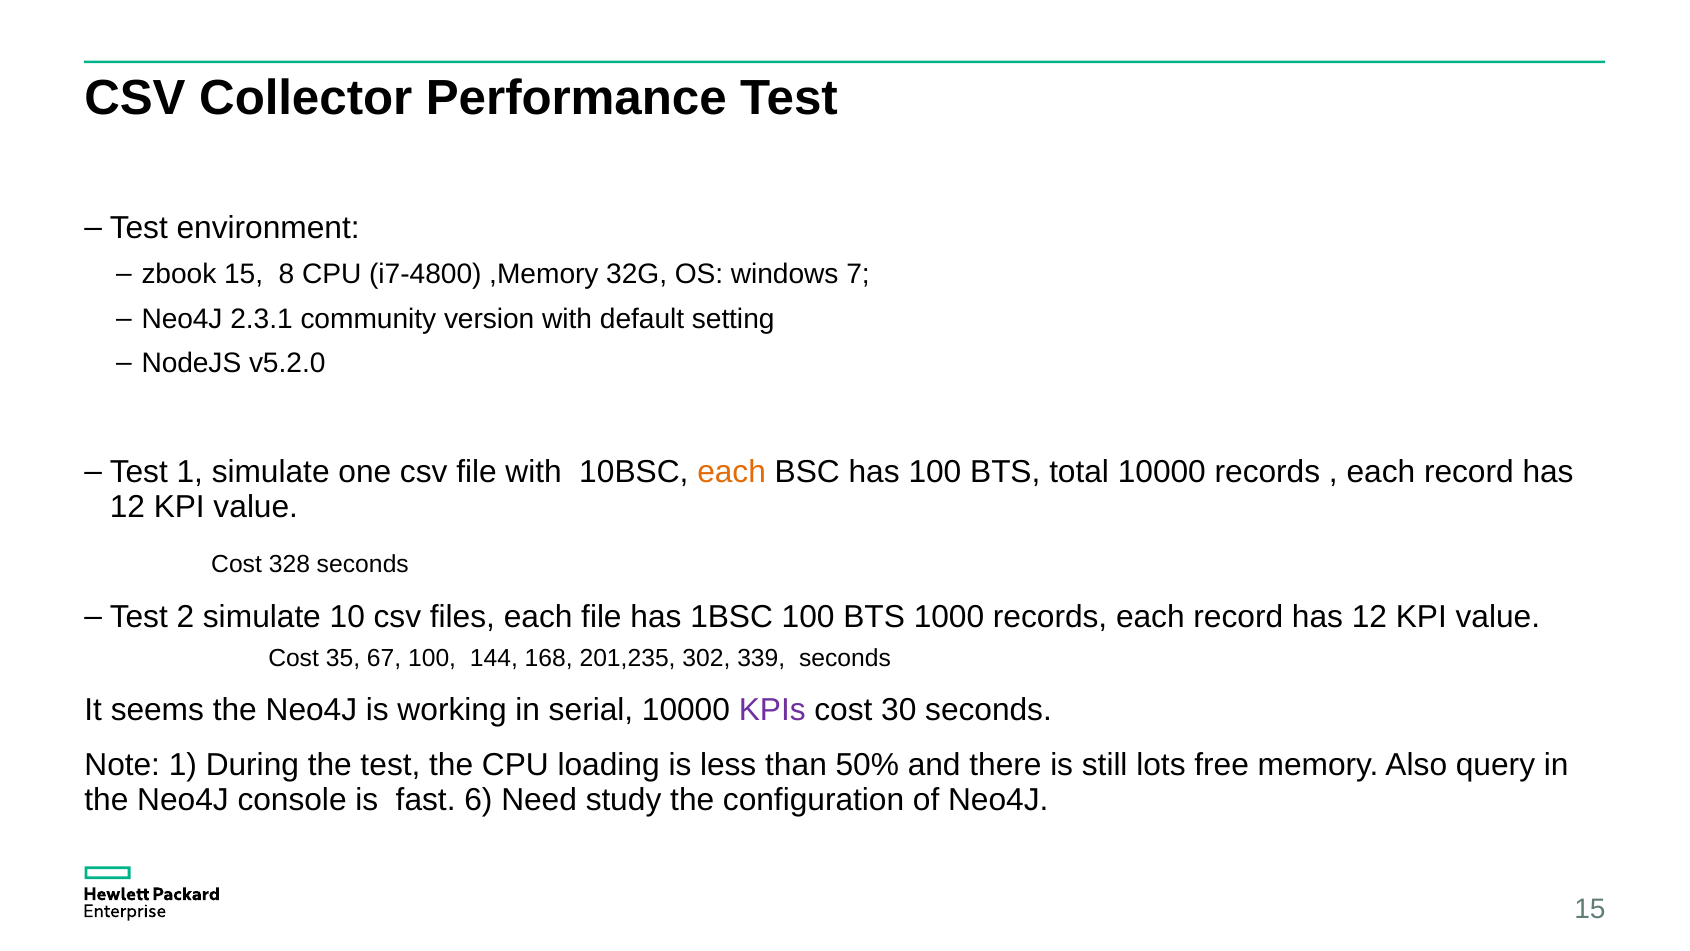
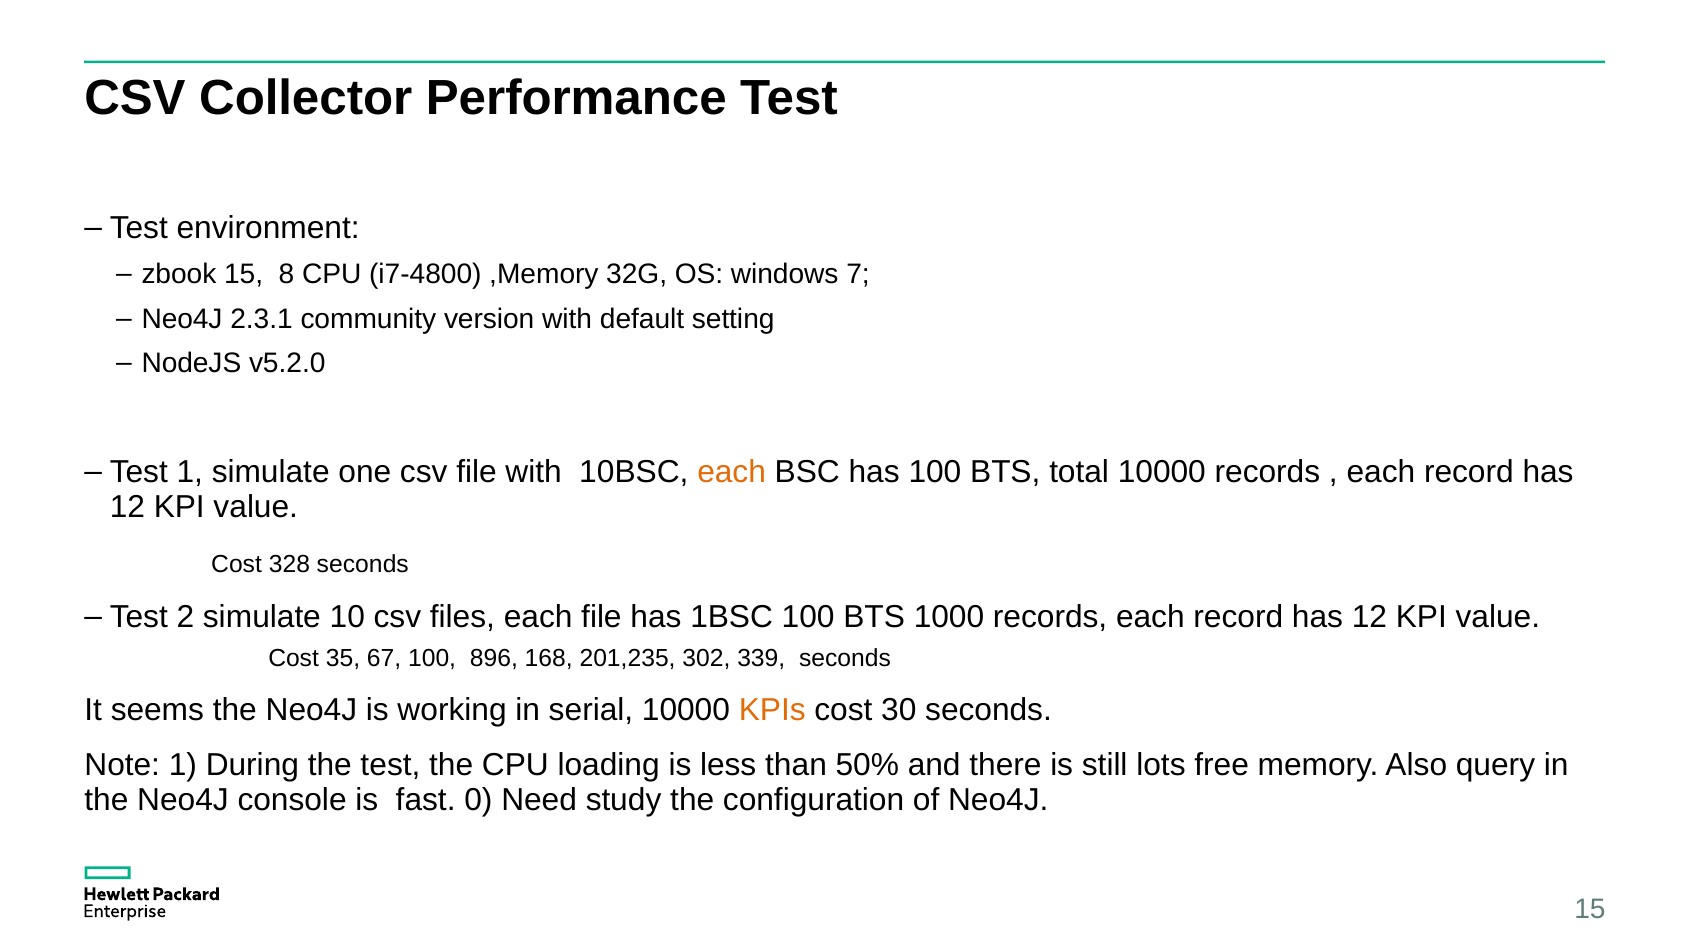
144: 144 -> 896 (494, 658)
KPIs colour: purple -> orange (772, 710)
6: 6 -> 0 (478, 799)
